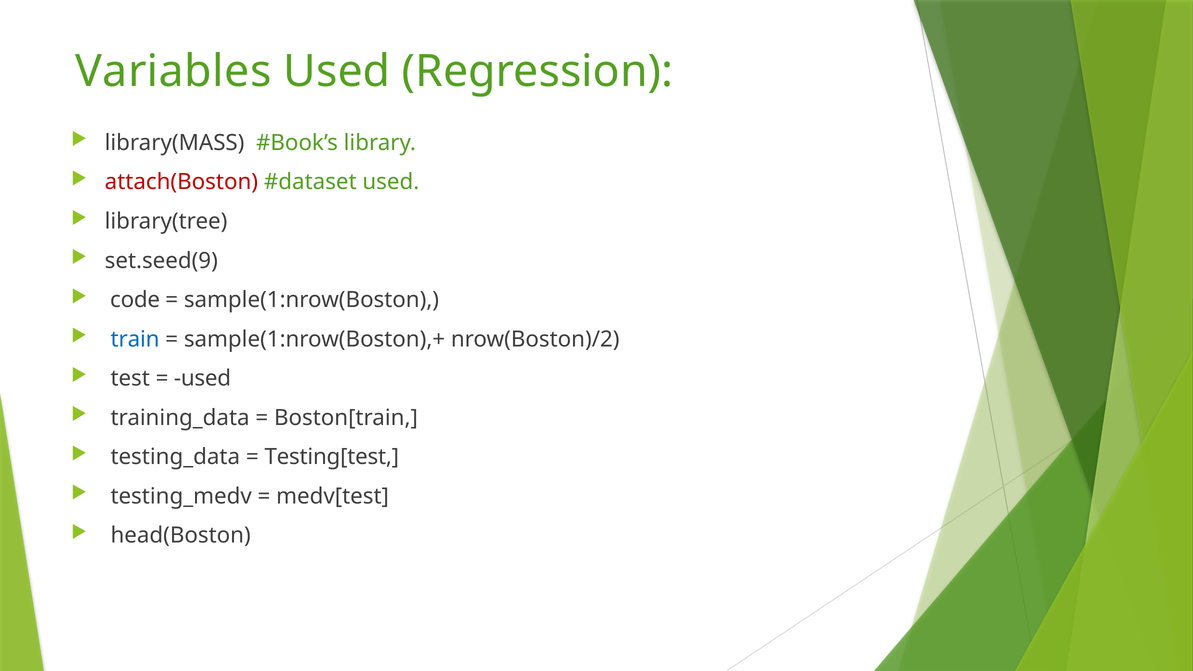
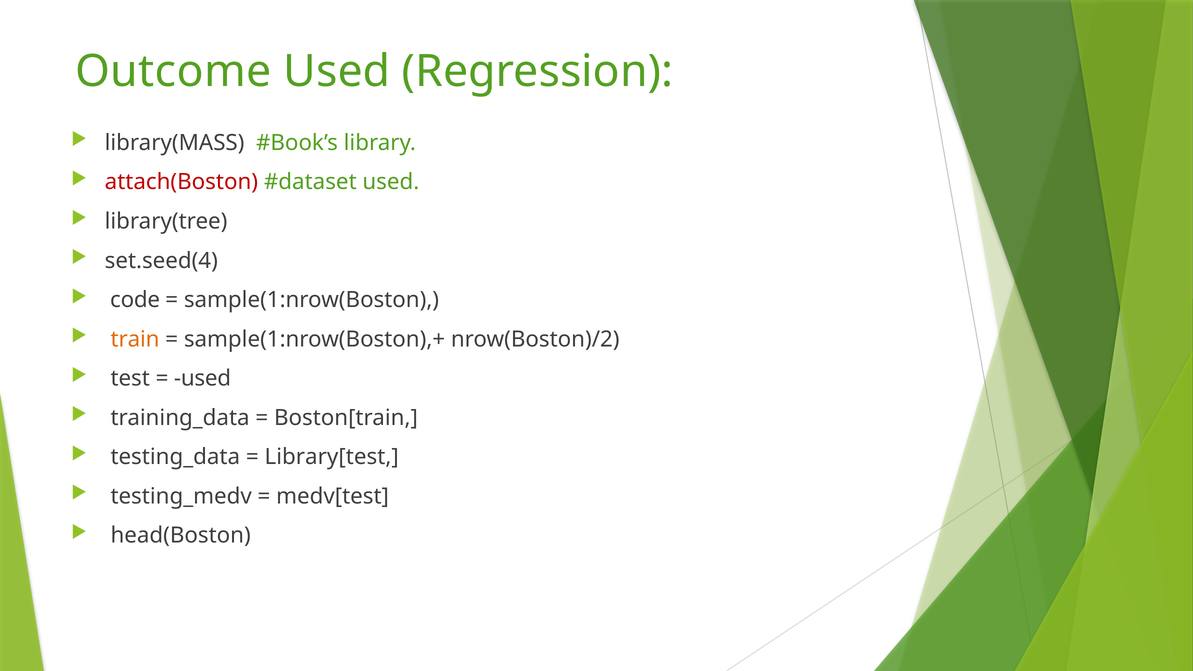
Variables: Variables -> Outcome (173, 71)
set.seed(9: set.seed(9 -> set.seed(4 (161, 261)
train colour: blue -> orange (135, 339)
Testing[test: Testing[test -> Library[test (332, 457)
